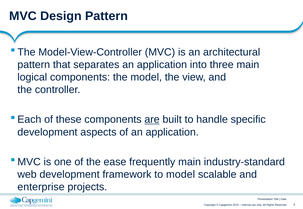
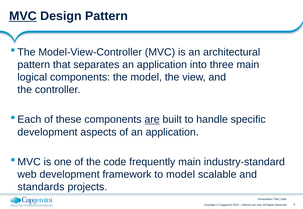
MVC underline: none -> present (23, 16)
ease: ease -> code (115, 162)
enterprise: enterprise -> standards (41, 188)
